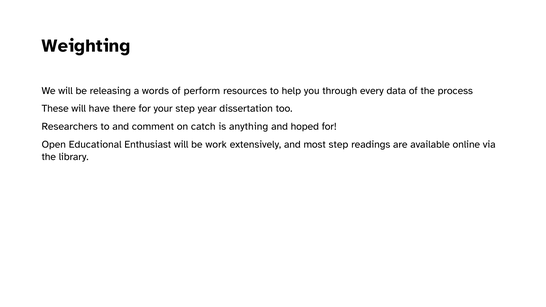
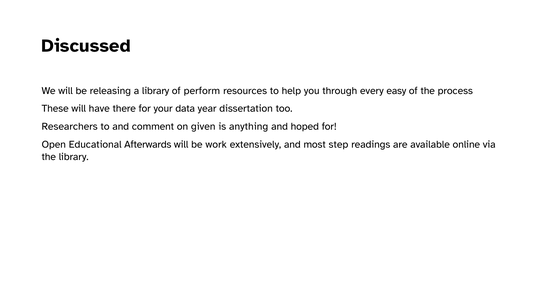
Weighting: Weighting -> Discussed (86, 46)
a words: words -> library (156, 91)
data: data -> easy (396, 91)
your step: step -> data (185, 109)
catch: catch -> given (203, 127)
Enthusiast: Enthusiast -> Afterwards (148, 145)
